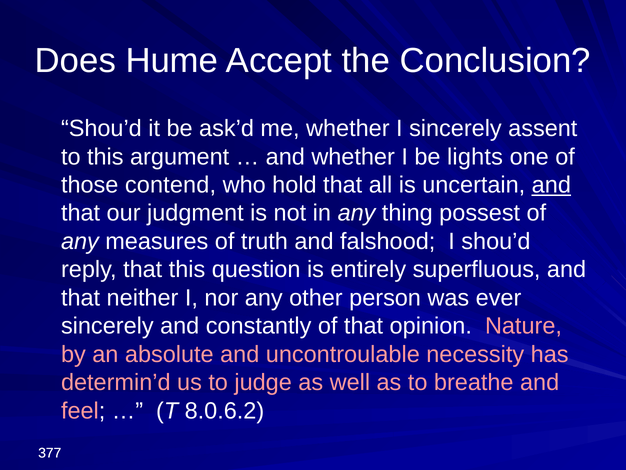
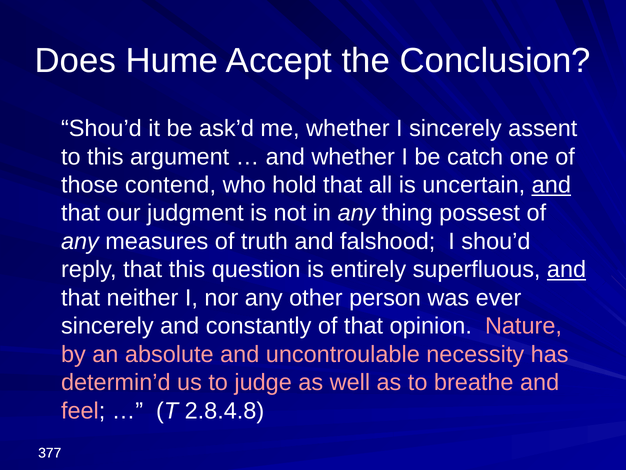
lights: lights -> catch (475, 157)
and underline: none -> present (567, 269)
8.0.6.2: 8.0.6.2 -> 2.8.4.8 (224, 410)
